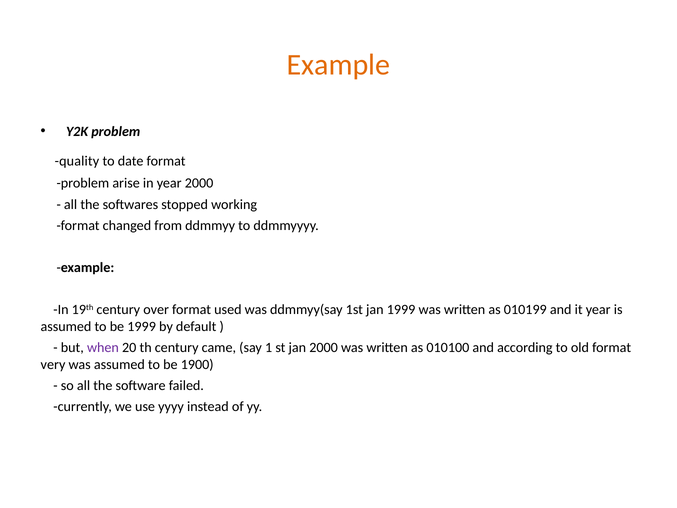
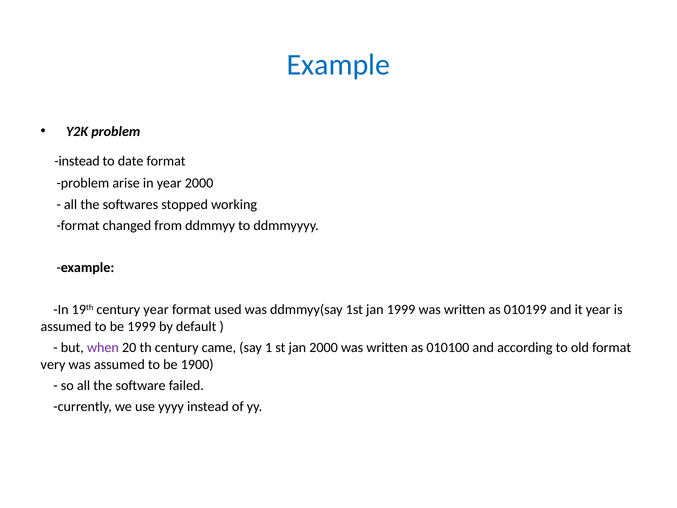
Example colour: orange -> blue (338, 65)
quality: quality -> instead (77, 161)
century over: over -> year (156, 310)
